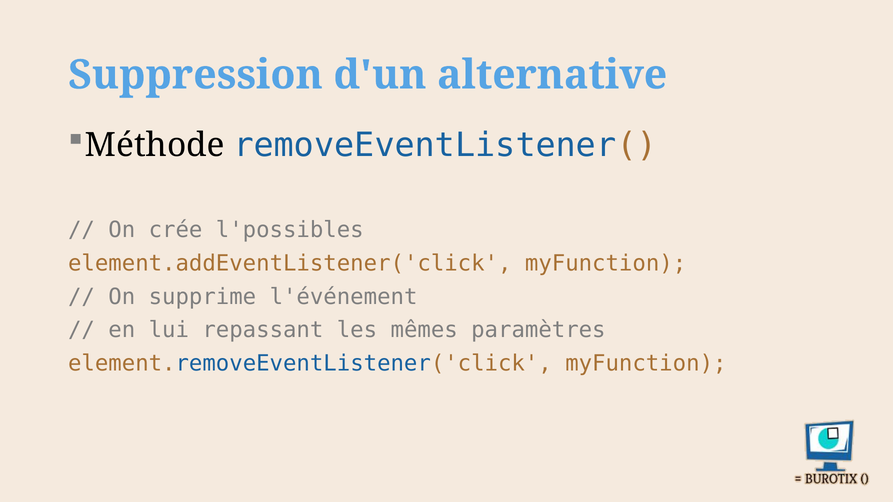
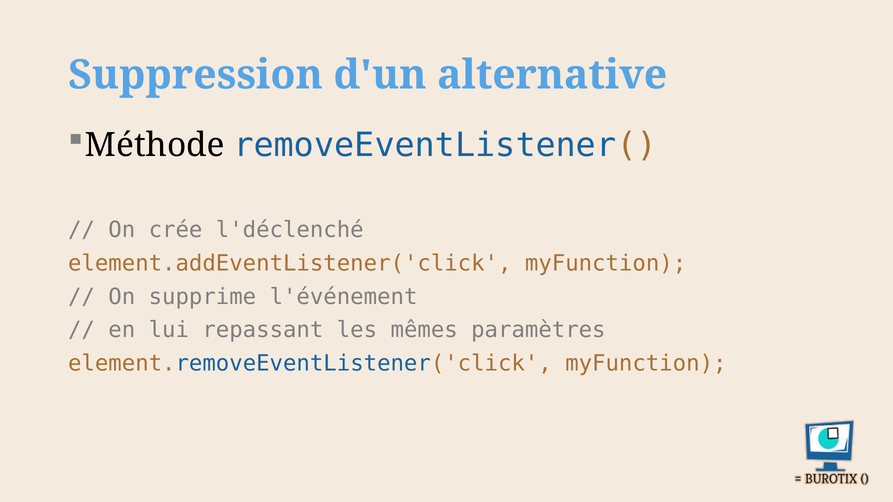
l'possibles: l'possibles -> l'déclenché (290, 230)
